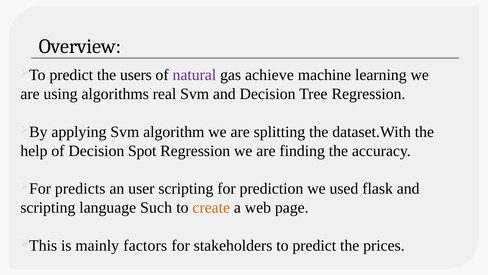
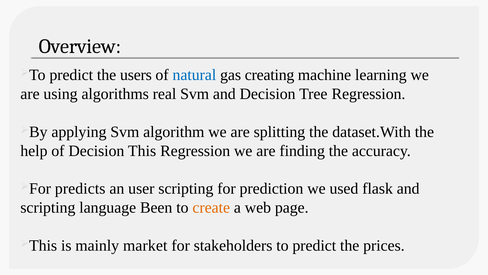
natural colour: purple -> blue (194, 75)
achieve: achieve -> creating (270, 75)
Decision Spot: Spot -> This (142, 151)
Such: Such -> Been (156, 207)
factors: factors -> market (145, 245)
